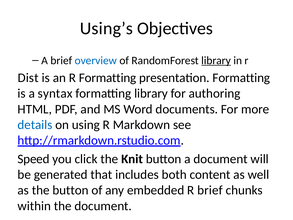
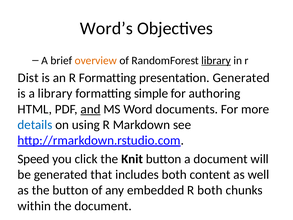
Using’s: Using’s -> Word’s (106, 28)
overview colour: blue -> orange (96, 60)
presentation Formatting: Formatting -> Generated (241, 78)
a syntax: syntax -> library (55, 93)
formatting library: library -> simple (151, 93)
and underline: none -> present (91, 109)
R brief: brief -> both (210, 190)
